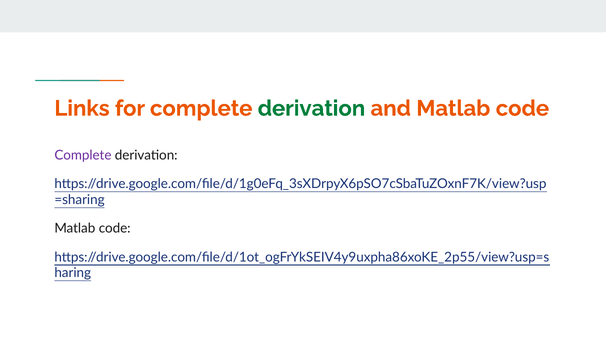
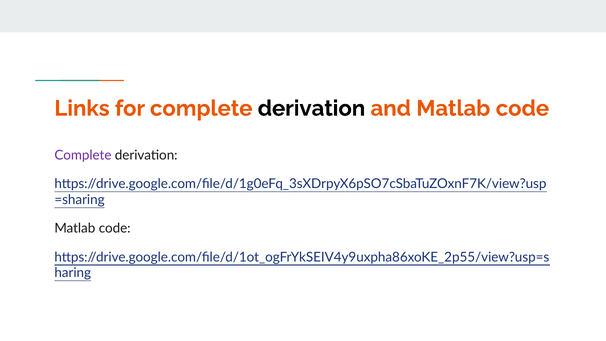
derivation colour: green -> black (311, 108)
